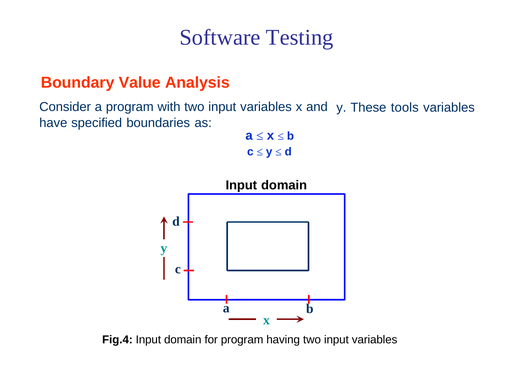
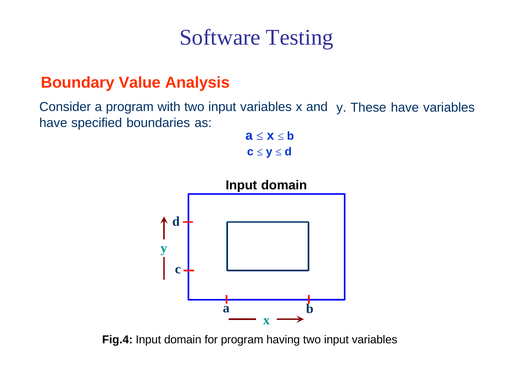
These tools: tools -> have (405, 107)
